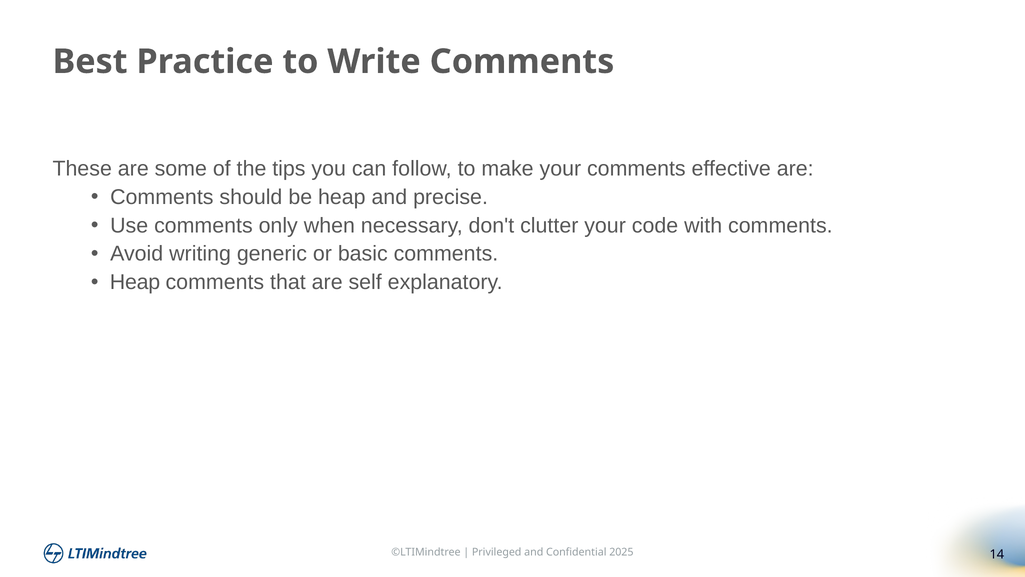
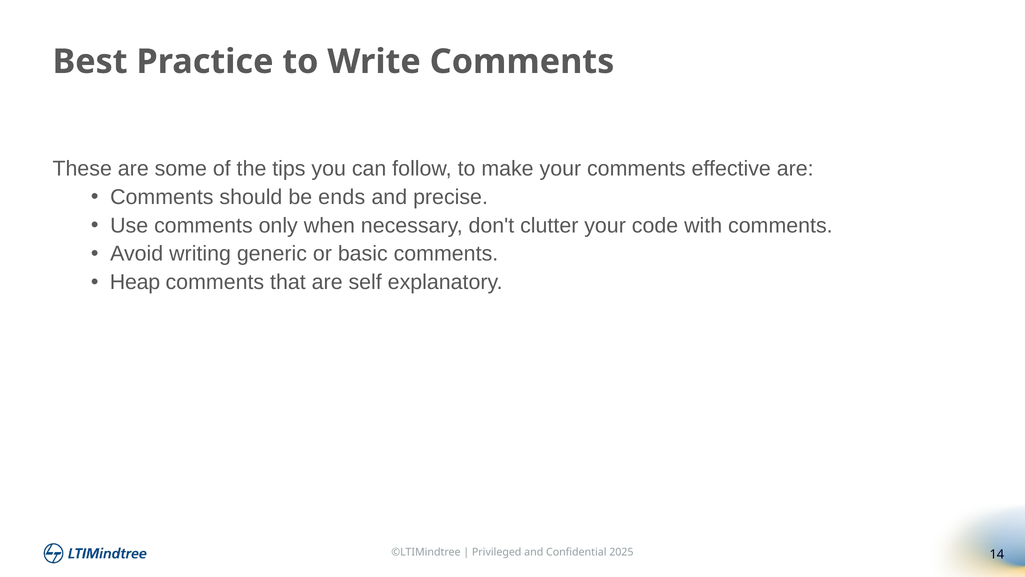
be heap: heap -> ends (342, 197)
